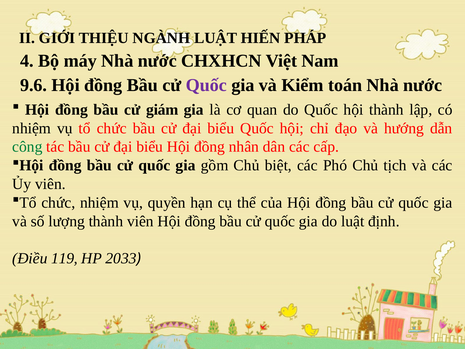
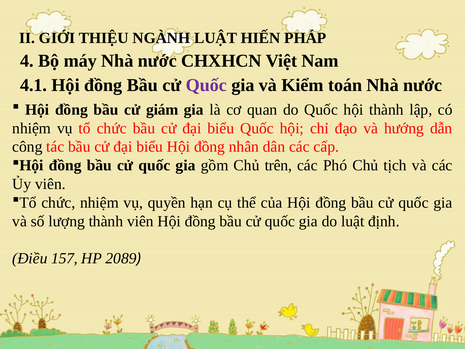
9.6: 9.6 -> 4.1 (34, 85)
công colour: green -> black (27, 147)
biệt: biệt -> trên (278, 165)
119: 119 -> 157 (65, 258)
2033: 2033 -> 2089 (121, 258)
